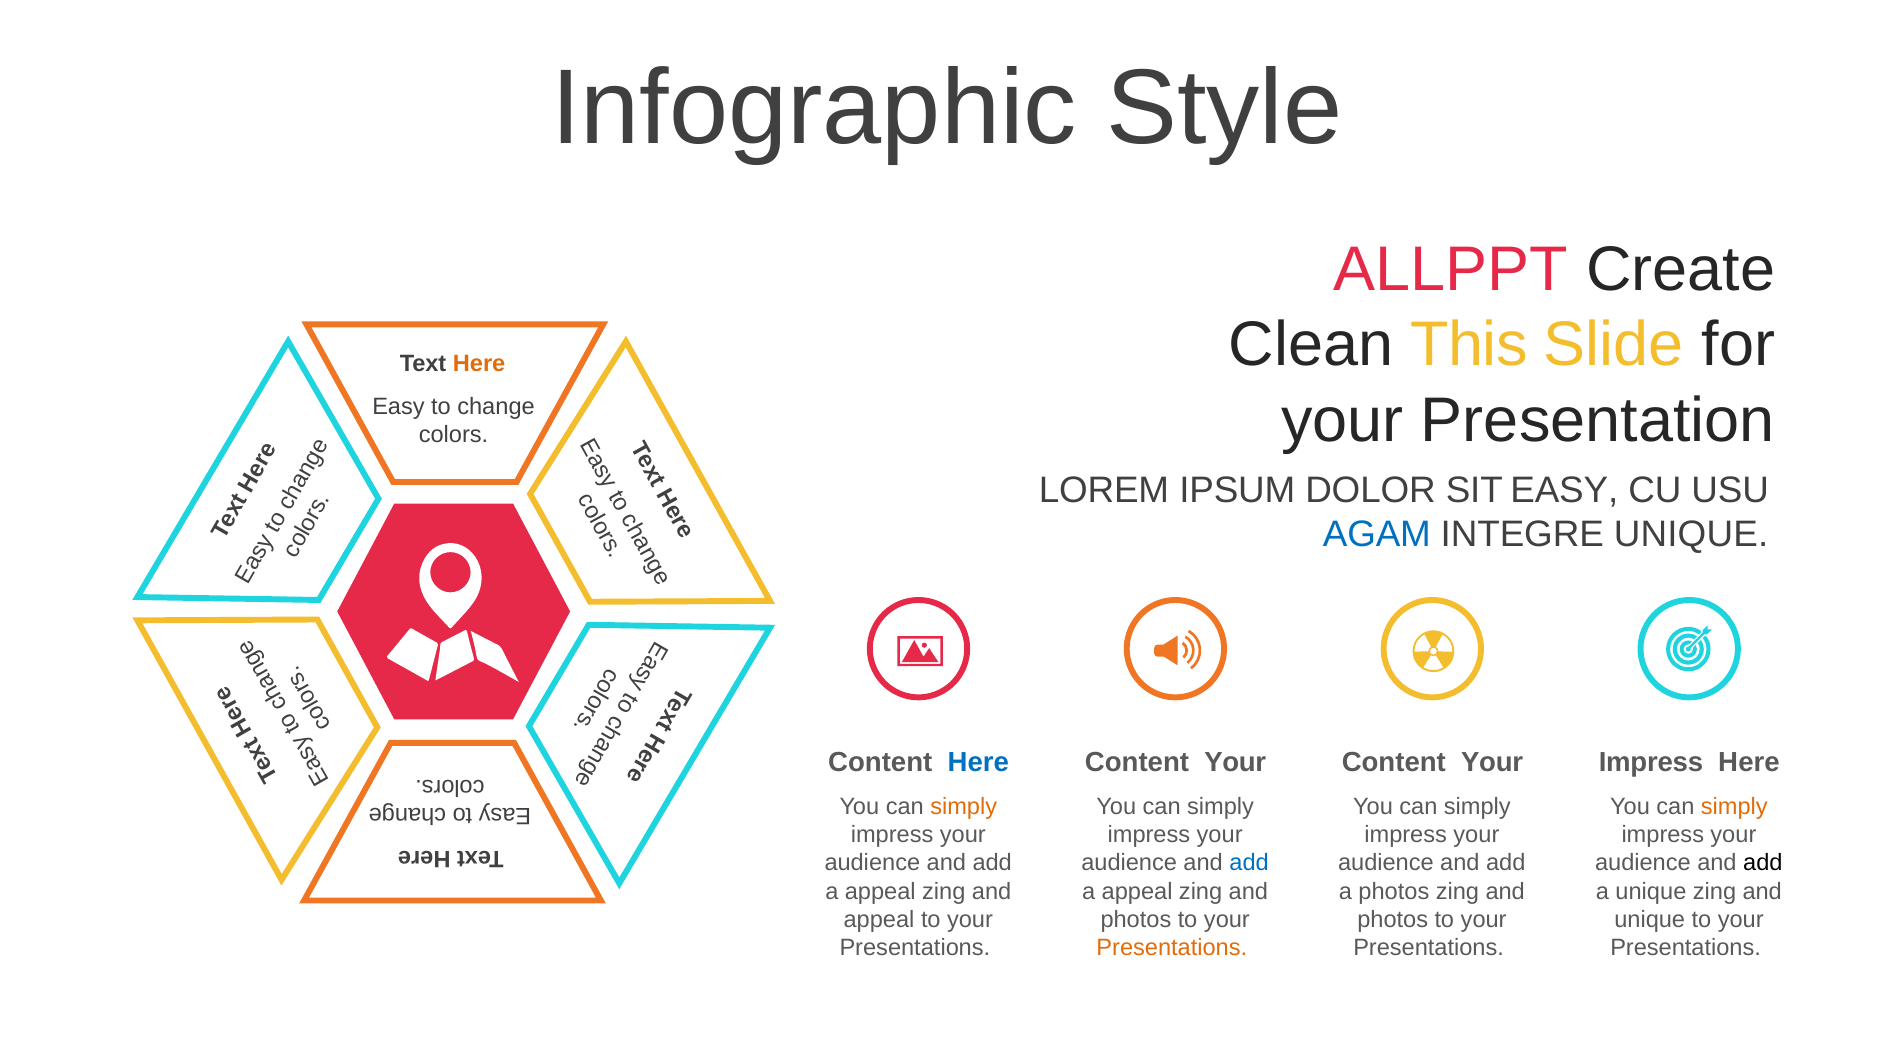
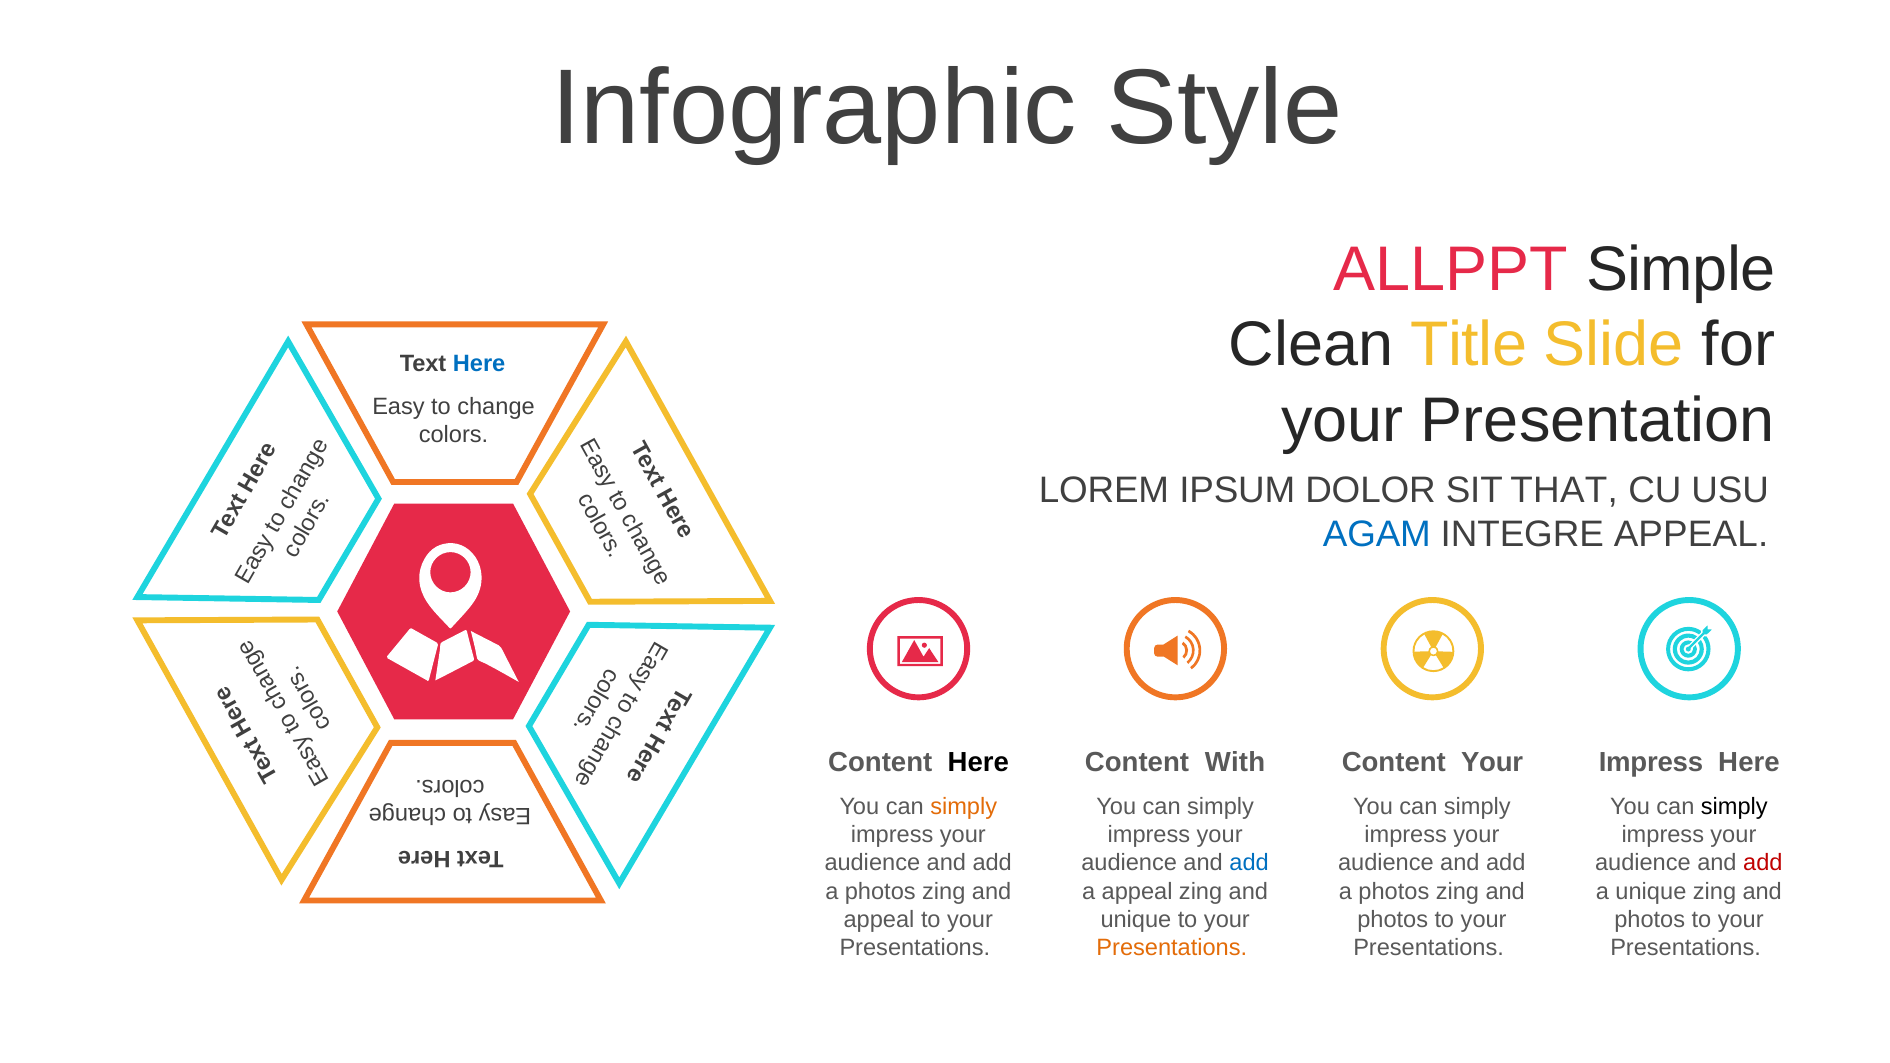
Create: Create -> Simple (1681, 269)
This: This -> Title (1469, 345)
Here colour: orange -> blue (479, 364)
SIT EASY: EASY -> THAT (1564, 490)
INTEGRE UNIQUE: UNIQUE -> APPEAL (1691, 534)
Here colour: blue -> black (978, 762)
Your: Your -> With (1235, 762)
simply colour: orange -> black (1734, 806)
add colour: black -> red (1763, 863)
appeal: appeal -> photos (880, 891)
photos: photos -> unique (1136, 920)
unique: unique -> photos (1650, 920)
